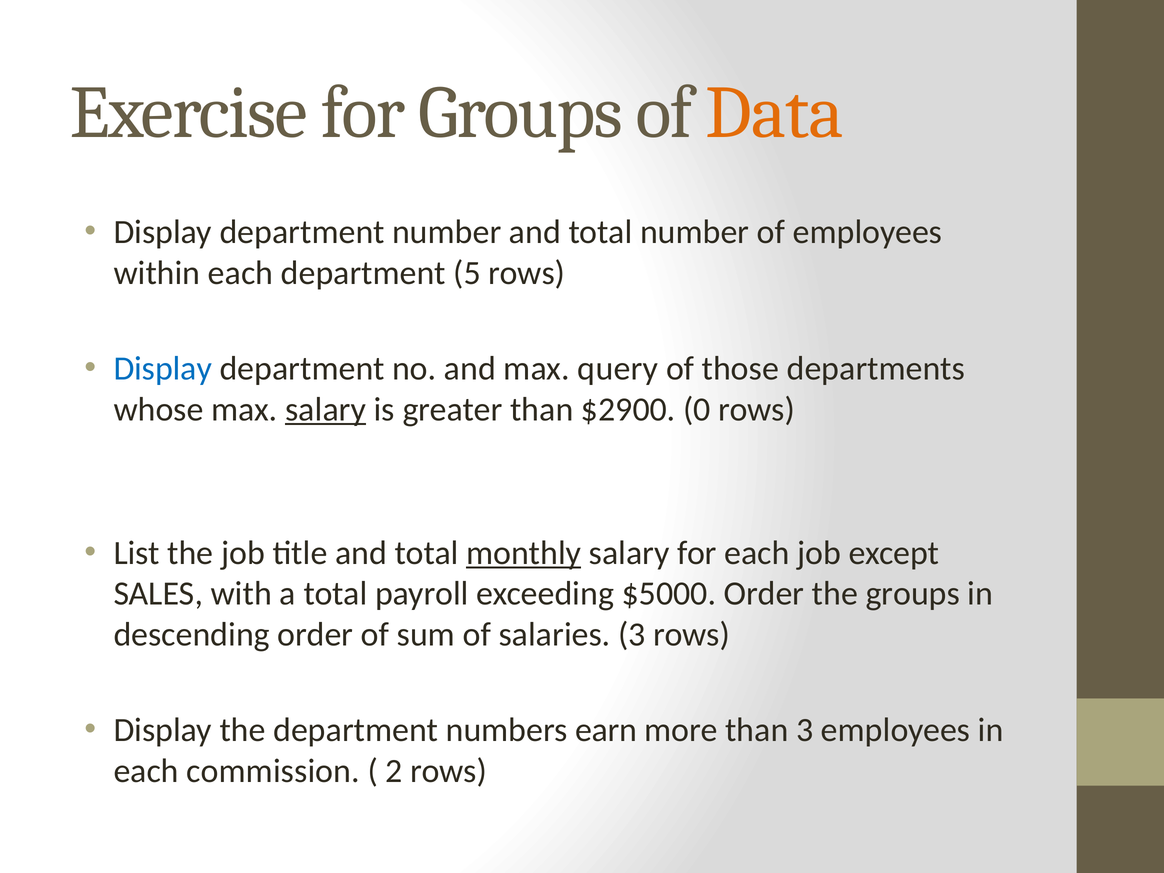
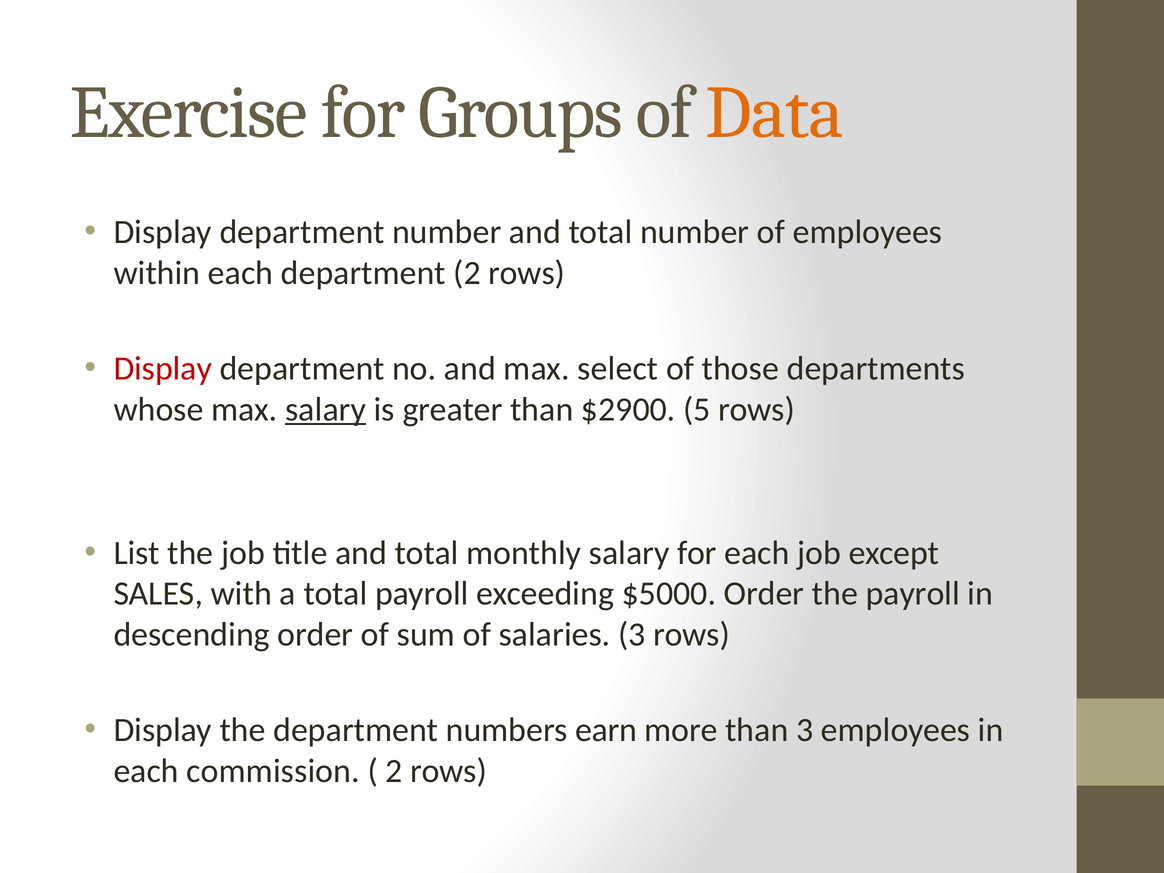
department 5: 5 -> 2 (467, 273)
Display colour: blue -> red (163, 369)
query: query -> select (618, 369)
0: 0 -> 5 (697, 409)
monthly underline: present -> none (524, 553)
the groups: groups -> payroll (913, 594)
